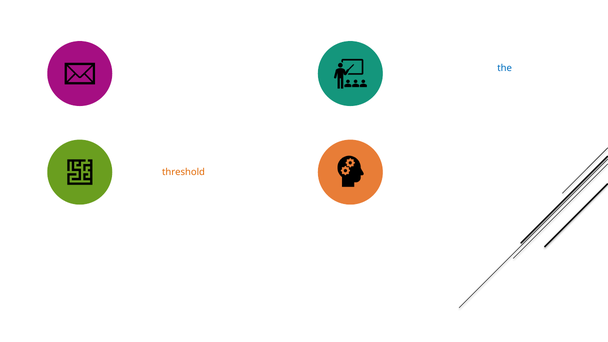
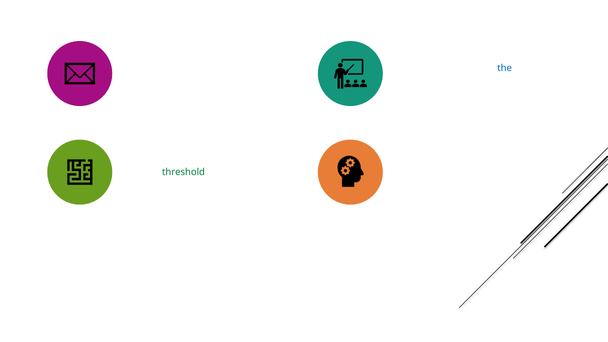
threshold colour: orange -> green (183, 172)
